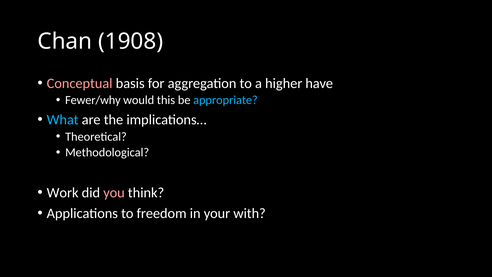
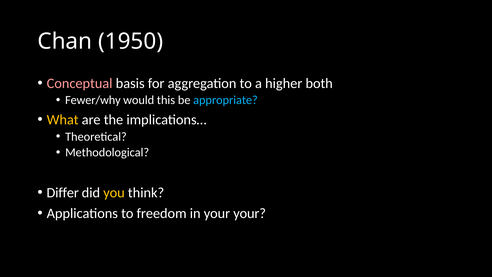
1908: 1908 -> 1950 (131, 41)
have: have -> both (319, 83)
What colour: light blue -> yellow (63, 120)
Work: Work -> Differ (63, 193)
you colour: pink -> yellow (114, 193)
your with: with -> your (250, 213)
